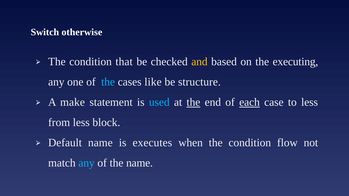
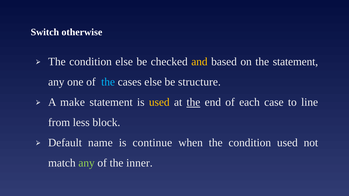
condition that: that -> else (124, 62)
the executing: executing -> statement (295, 62)
cases like: like -> else (153, 82)
used colour: light blue -> yellow (159, 102)
each underline: present -> none (249, 102)
to less: less -> line (310, 102)
executes: executes -> continue (152, 143)
condition flow: flow -> used (287, 143)
any colour: light blue -> light green (87, 163)
the name: name -> inner (139, 163)
